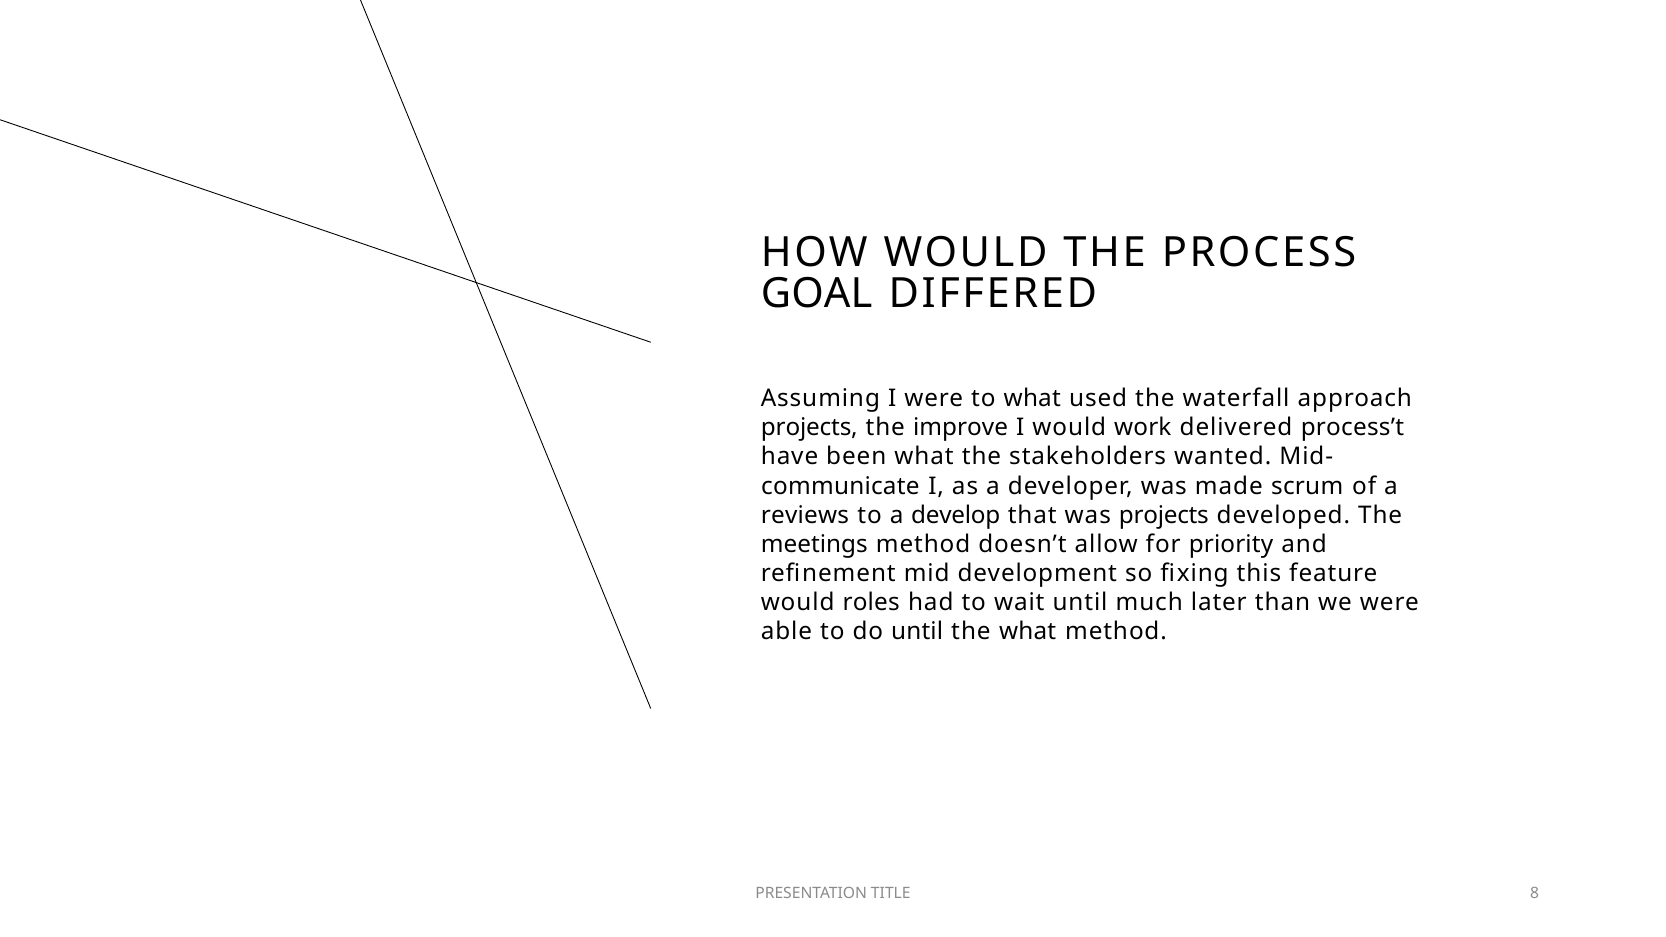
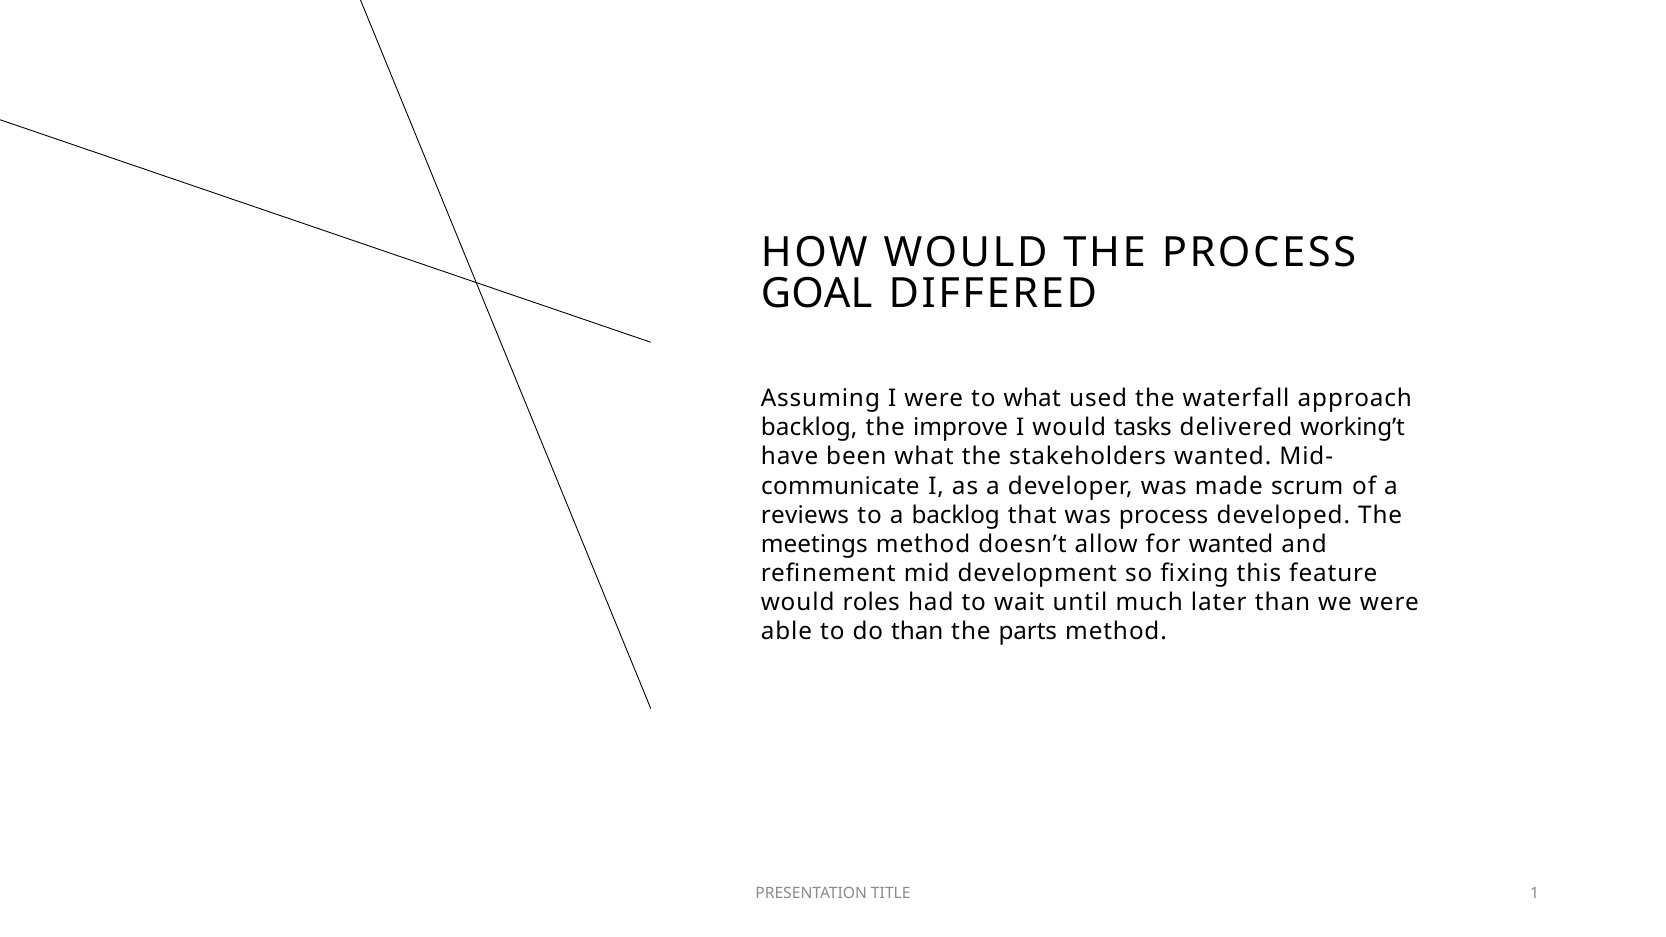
projects: projects -> backlog (809, 428)
work: work -> tasks (1143, 428)
process’t: process’t -> working’t (1353, 428)
a develop: develop -> backlog (956, 515)
was projects: projects -> process (1164, 515)
for priority: priority -> wanted (1231, 544)
do until: until -> than (917, 632)
the what: what -> parts (1028, 632)
8: 8 -> 1 (1535, 893)
